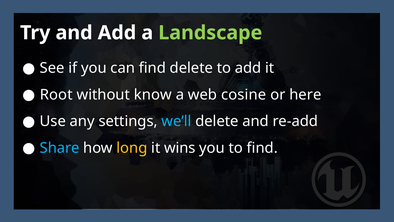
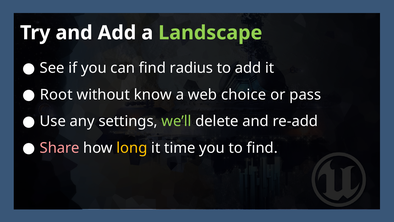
find delete: delete -> radius (191, 68)
cosine: cosine -> choice (244, 95)
here: here -> pass (305, 95)
we’ll colour: light blue -> light green (176, 121)
Share colour: light blue -> pink (60, 148)
wins: wins -> time (180, 148)
